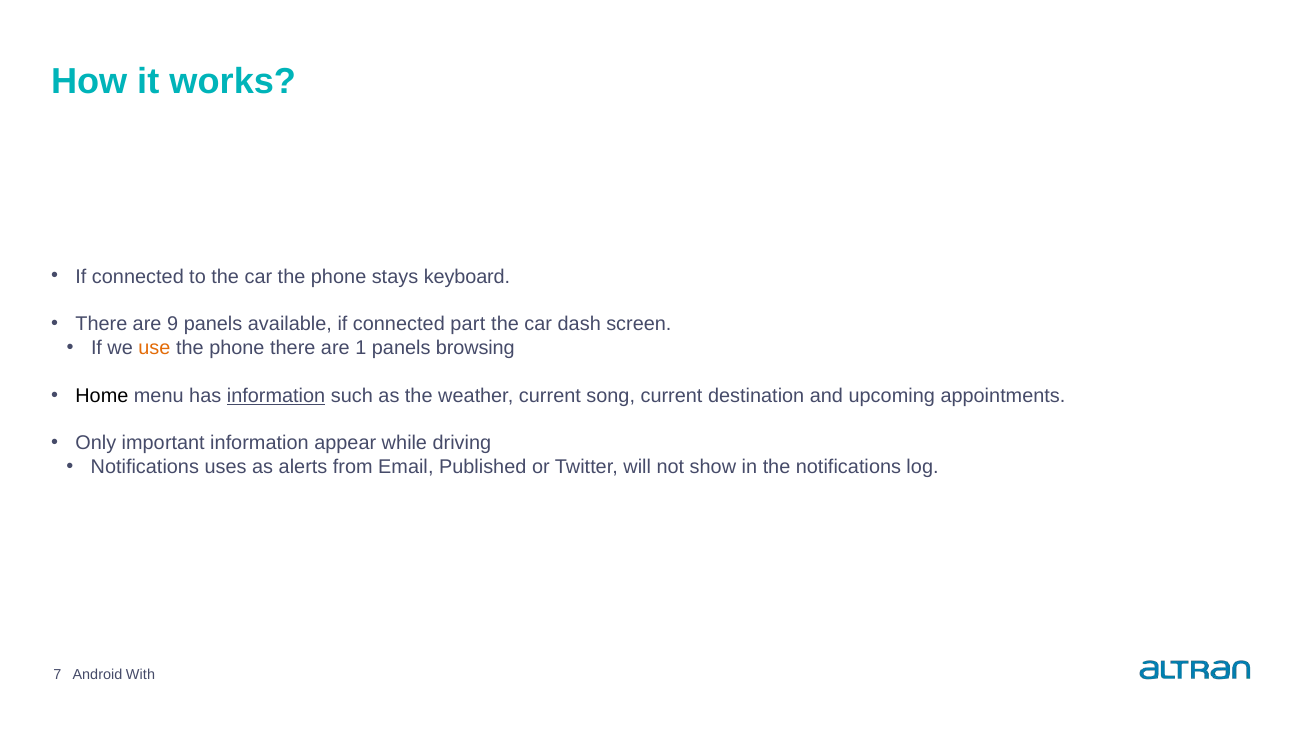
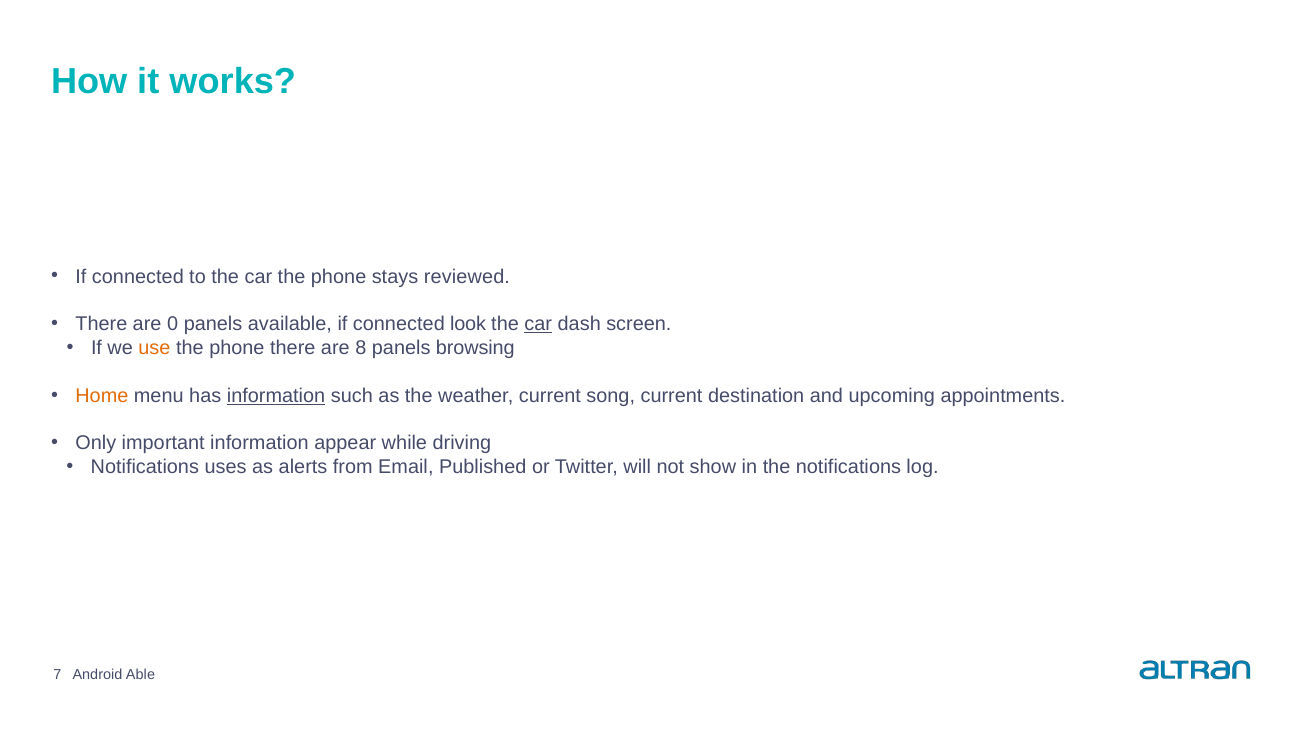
keyboard: keyboard -> reviewed (467, 277)
9: 9 -> 0 (173, 324)
part: part -> look (468, 324)
car underline: none -> present (538, 324)
1: 1 -> 8 (361, 348)
Home colour: black -> orange (102, 396)
With: With -> Able (140, 675)
